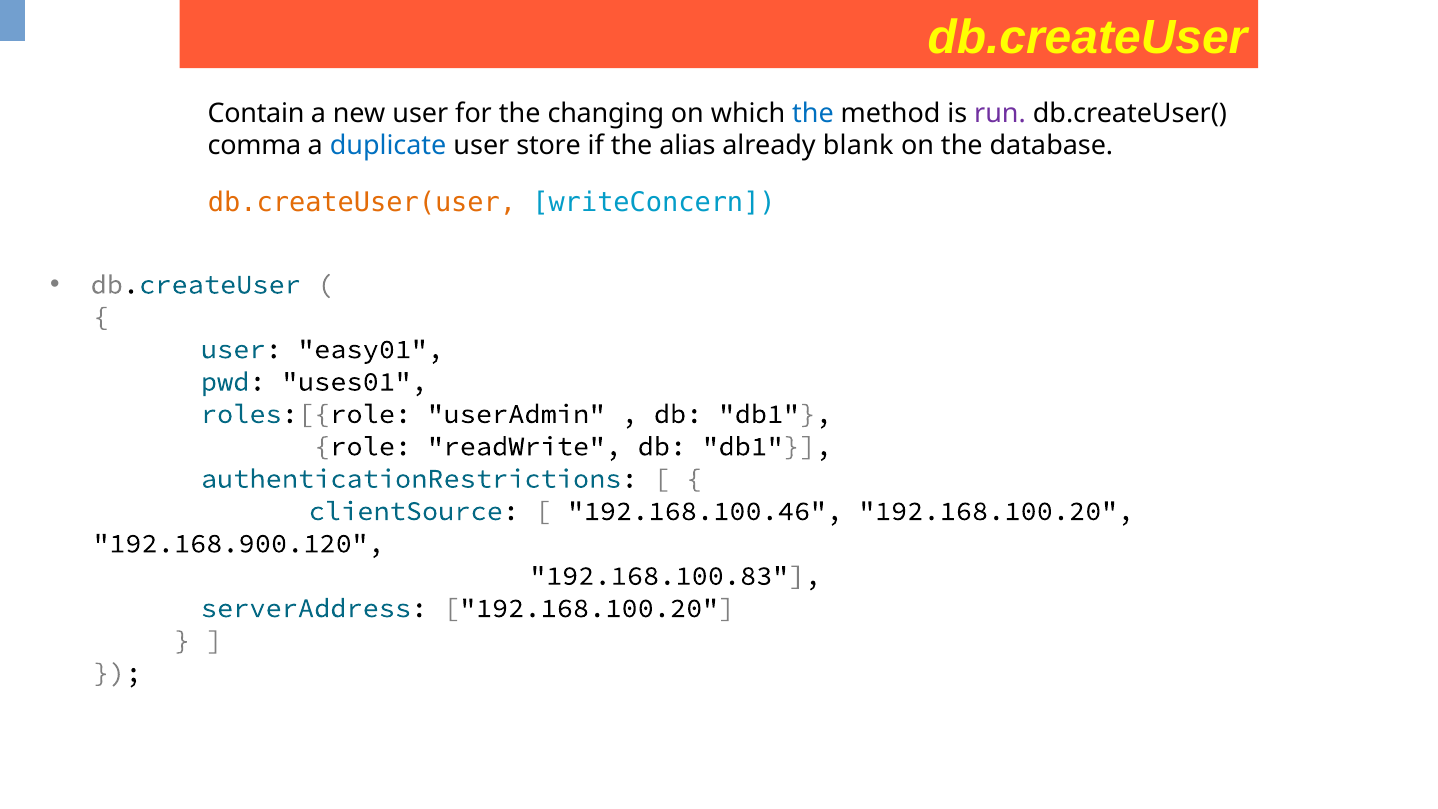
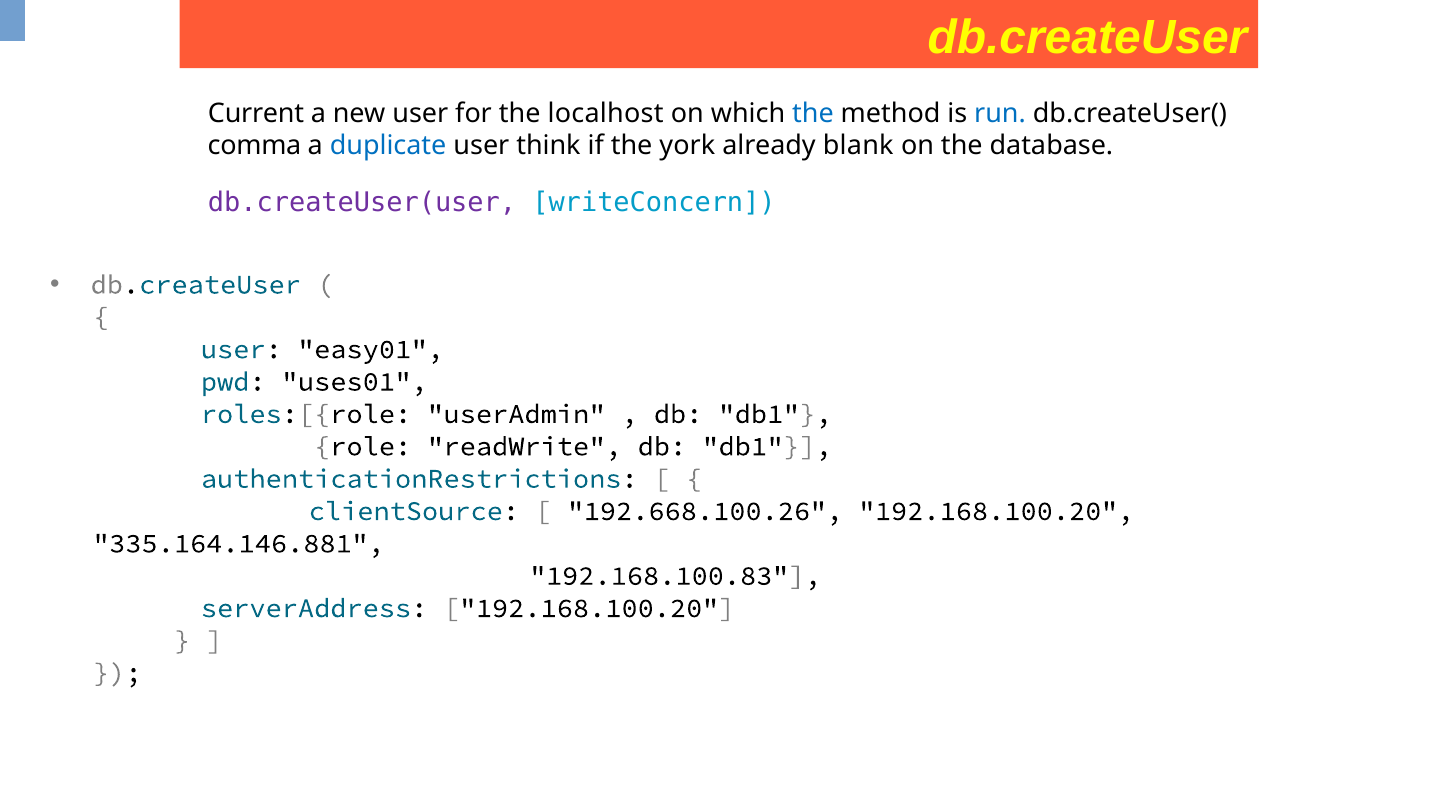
Contain: Contain -> Current (256, 113)
changing: changing -> localhost (606, 113)
run colour: purple -> blue (1000, 113)
store: store -> think (548, 146)
alias: alias -> york (687, 146)
db.createUser(user colour: orange -> purple (362, 203)
192.168.100.46: 192.168.100.46 -> 192.668.100.26 (705, 511)
192.168.900.120: 192.168.900.120 -> 335.164.146.881 (239, 543)
